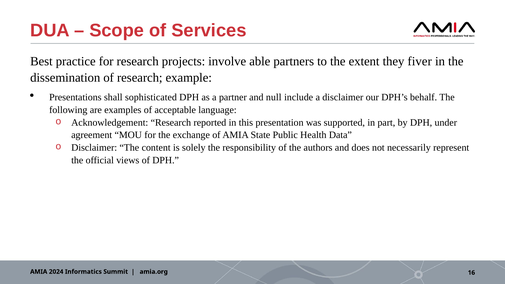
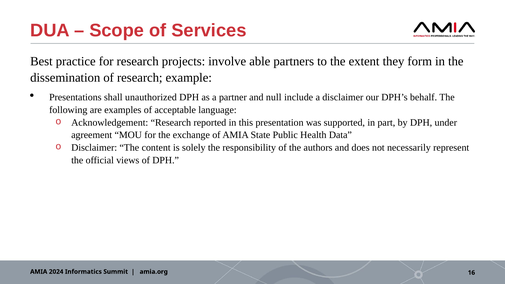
fiver: fiver -> form (420, 61)
sophisticated: sophisticated -> unauthorized (151, 97)
